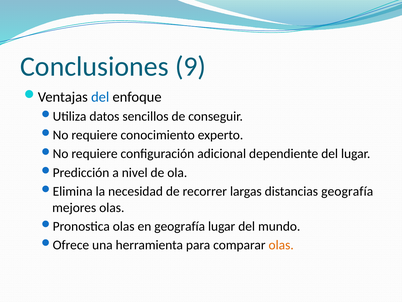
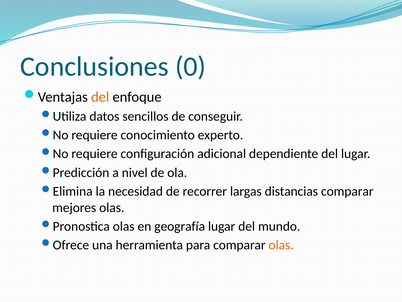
9: 9 -> 0 (191, 66)
del colour: blue -> orange (100, 97)
distancias geografía: geografía -> comparar (347, 191)
